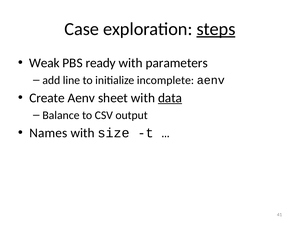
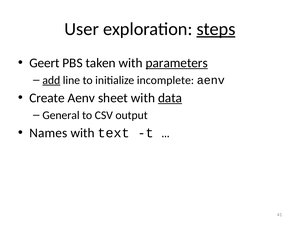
Case: Case -> User (82, 29)
Weak: Weak -> Geert (44, 63)
ready: ready -> taken (101, 63)
parameters underline: none -> present (177, 63)
add underline: none -> present (51, 80)
Balance: Balance -> General (61, 115)
size: size -> text (114, 133)
